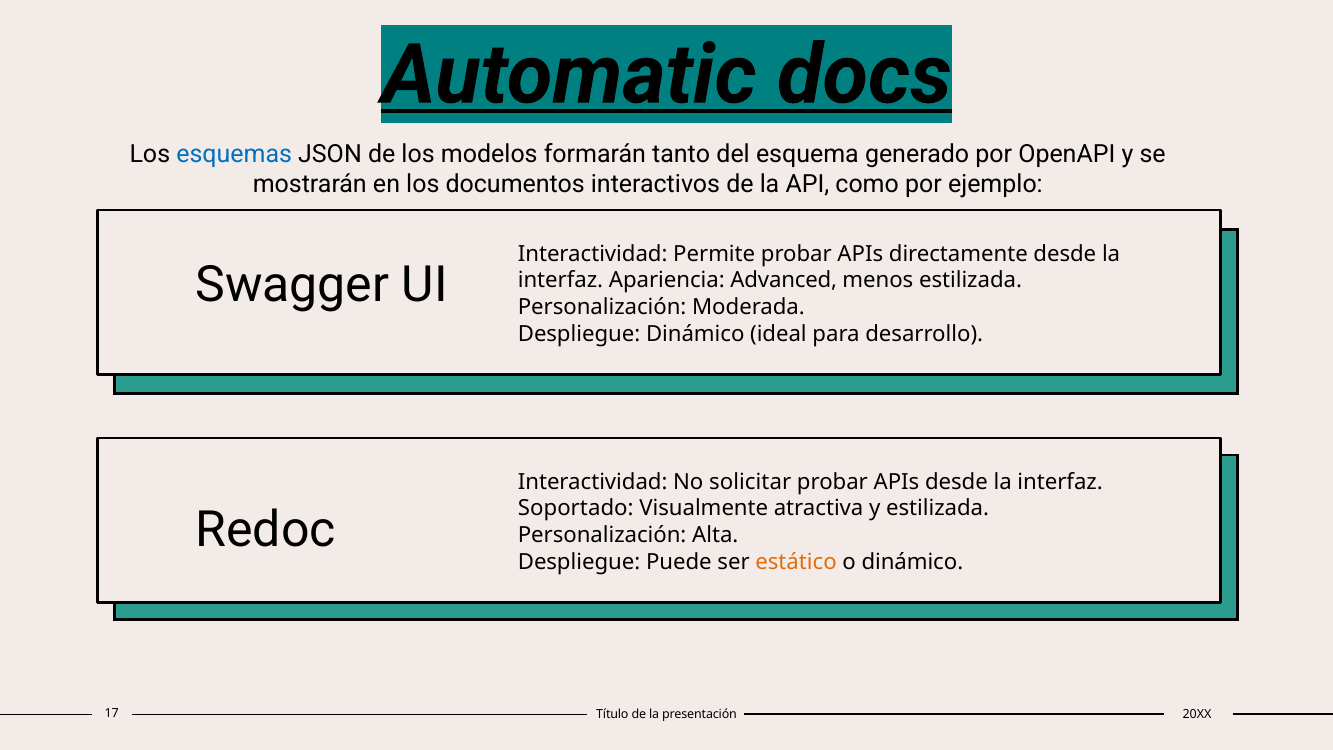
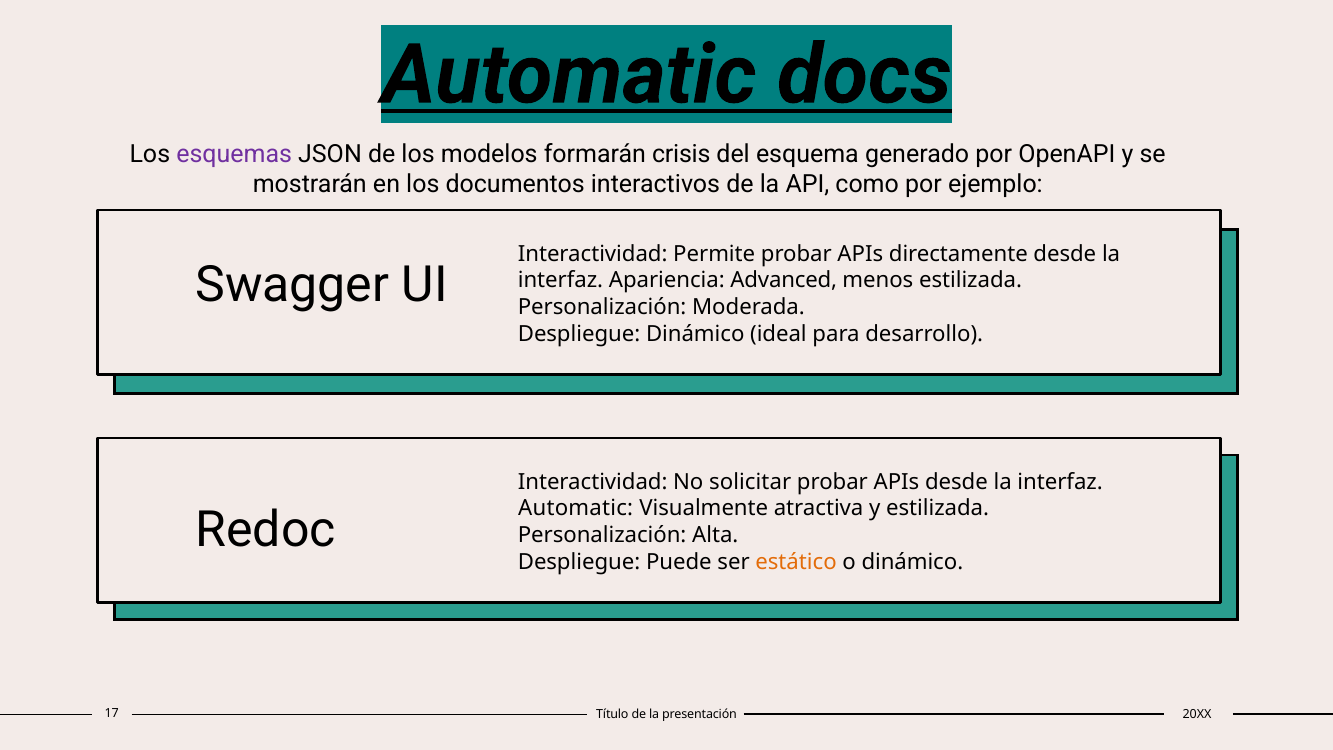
esquemas colour: blue -> purple (234, 154)
tanto: tanto -> crisis (681, 154)
Soportado: Soportado -> Automatic (576, 508)
